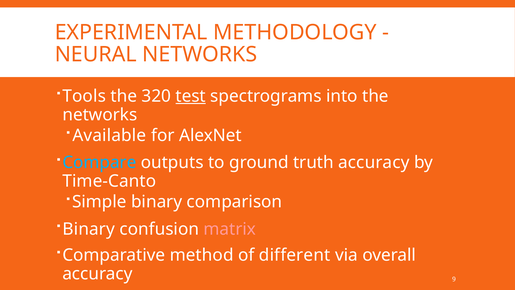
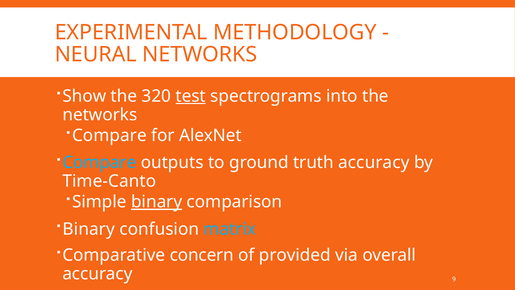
Tools: Tools -> Show (84, 96)
Available: Available -> Compare (109, 135)
binary underline: none -> present (157, 202)
matrix colour: pink -> light blue (230, 229)
method: method -> concern (202, 255)
different: different -> provided (295, 255)
